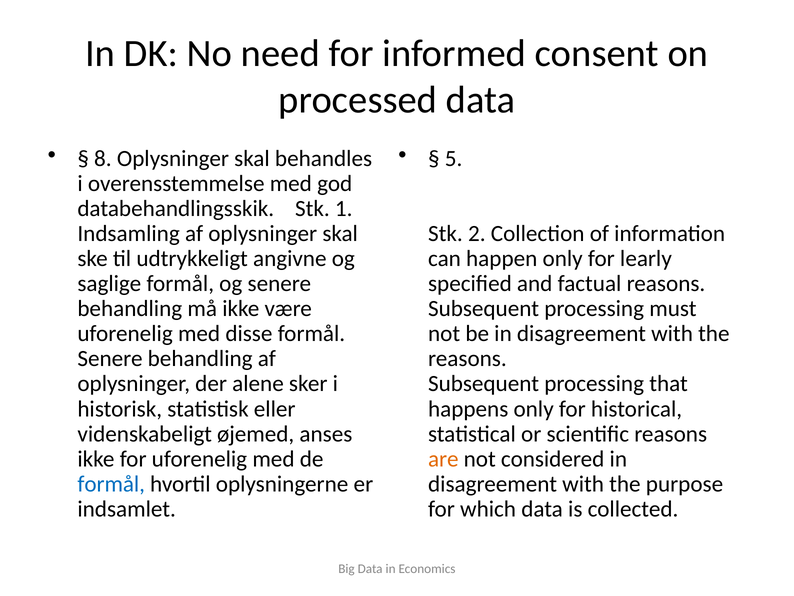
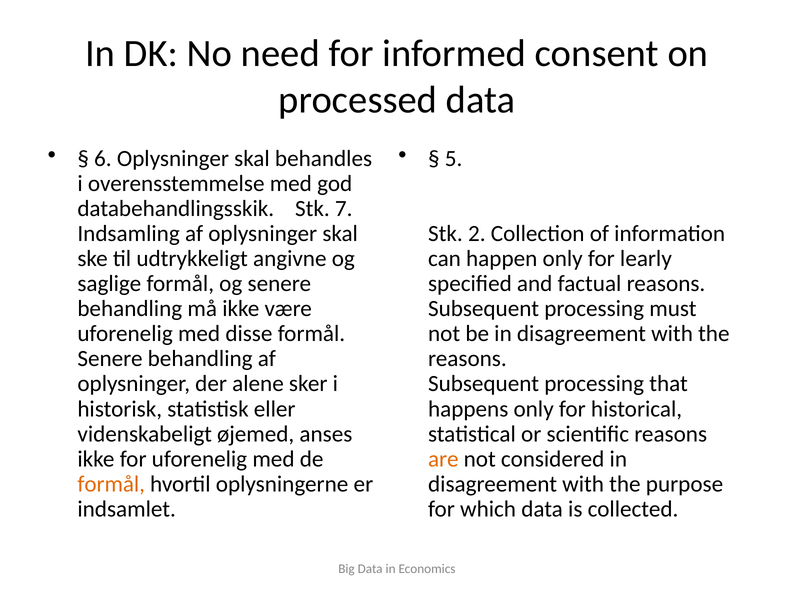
8: 8 -> 6 (103, 158)
1: 1 -> 7 (344, 208)
formål colour: blue -> orange (111, 484)
